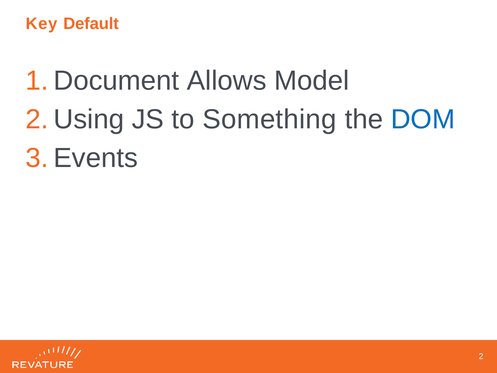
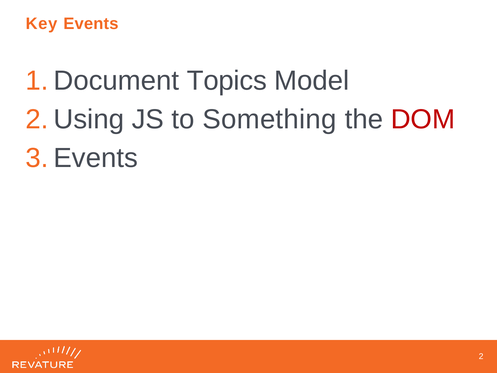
Default: Default -> Events (91, 24)
Allows: Allows -> Topics (227, 81)
DOM colour: blue -> red (423, 119)
